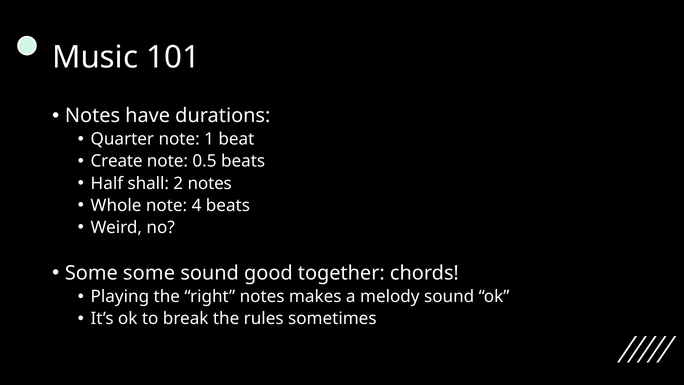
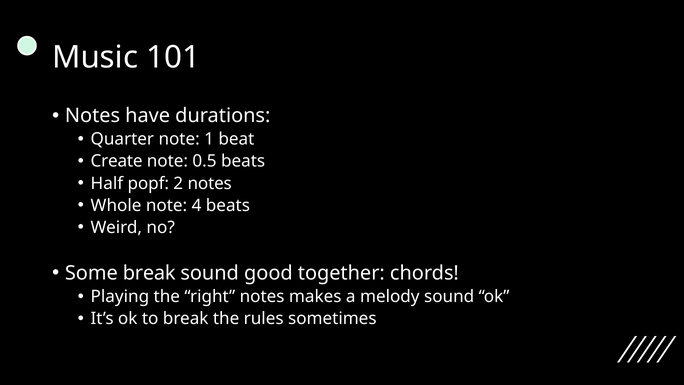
shall: shall -> popf (148, 183)
Some some: some -> break (149, 273)
